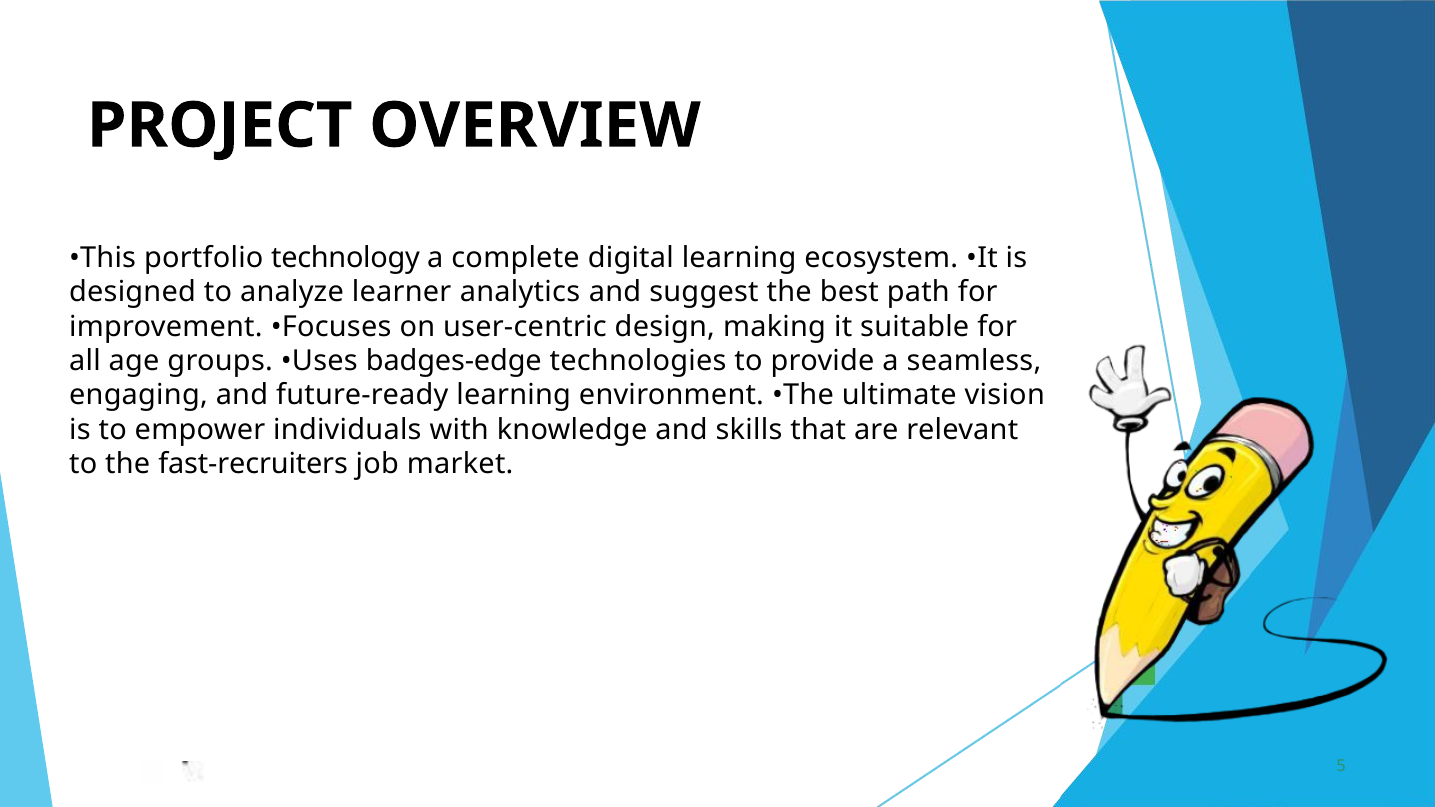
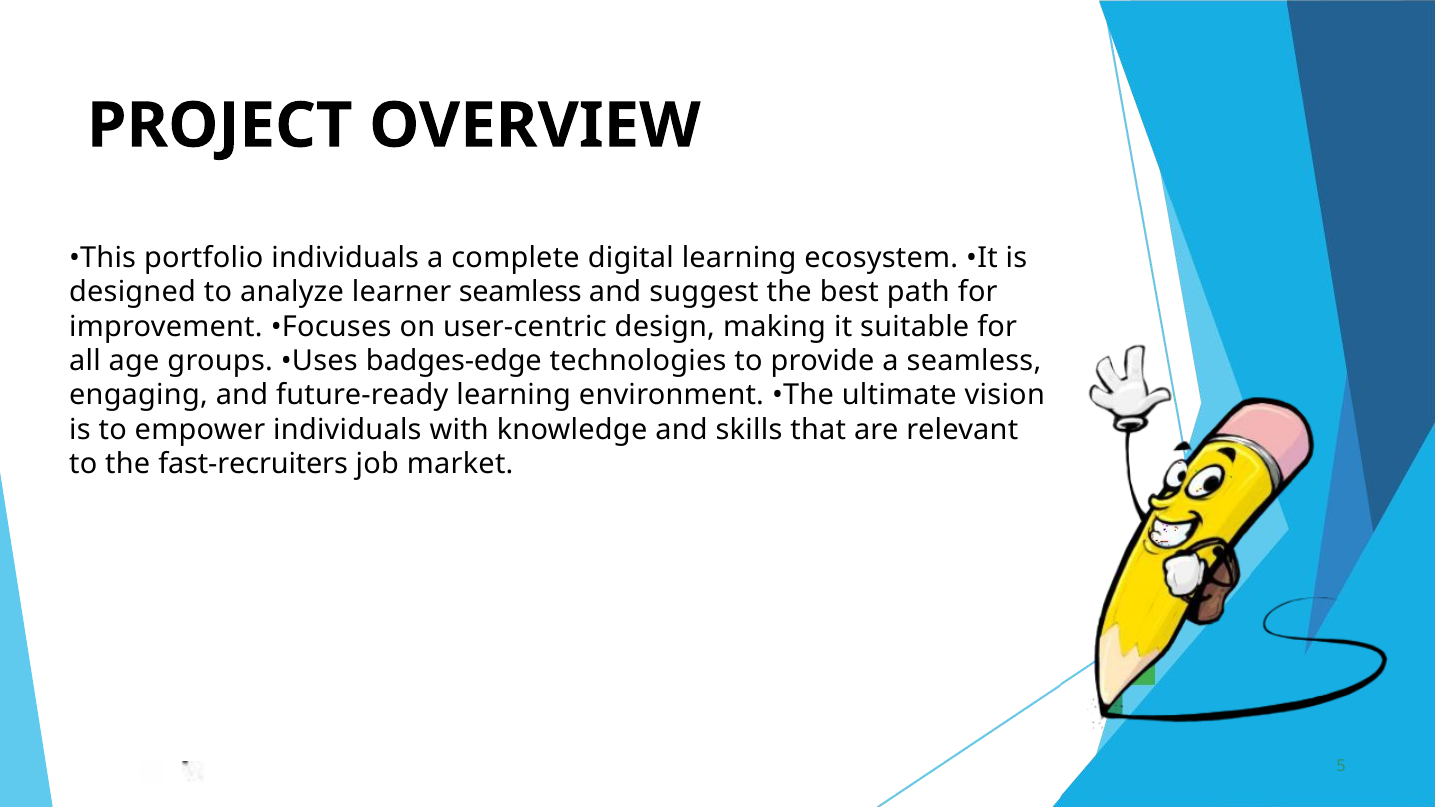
portfolio technology: technology -> individuals (345, 258)
learner analytics: analytics -> seamless (520, 292)
